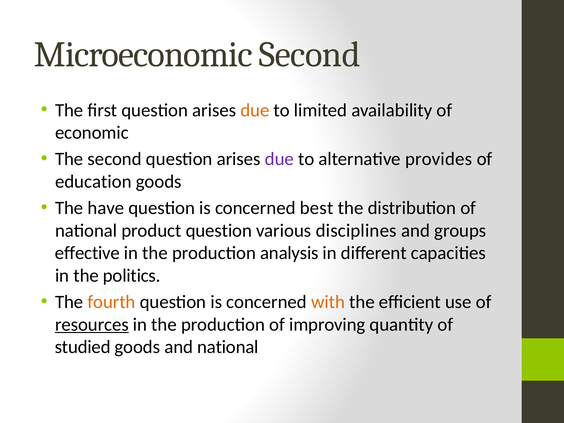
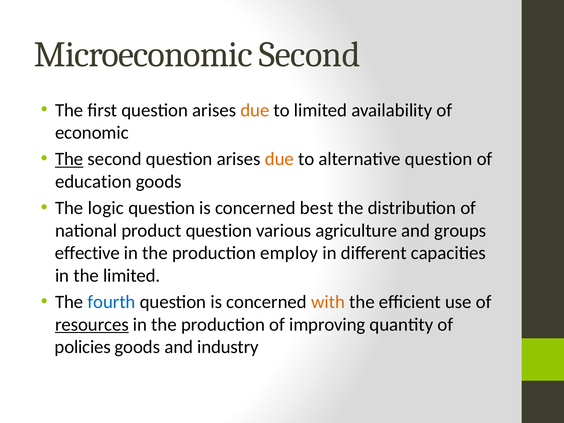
The underline: none -> present (69, 159)
due colour: purple -> orange (279, 159)
alternative provides: provides -> question (439, 159)
have: have -> logic (106, 208)
disciplines: disciplines -> agriculture (356, 230)
analysis: analysis -> employ (289, 253)
the politics: politics -> limited (132, 276)
fourth colour: orange -> blue (112, 302)
studied: studied -> policies (83, 347)
and national: national -> industry (228, 347)
